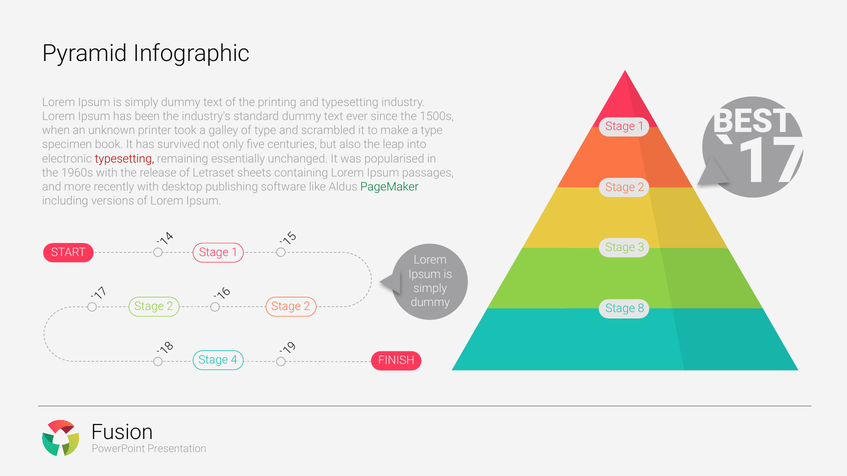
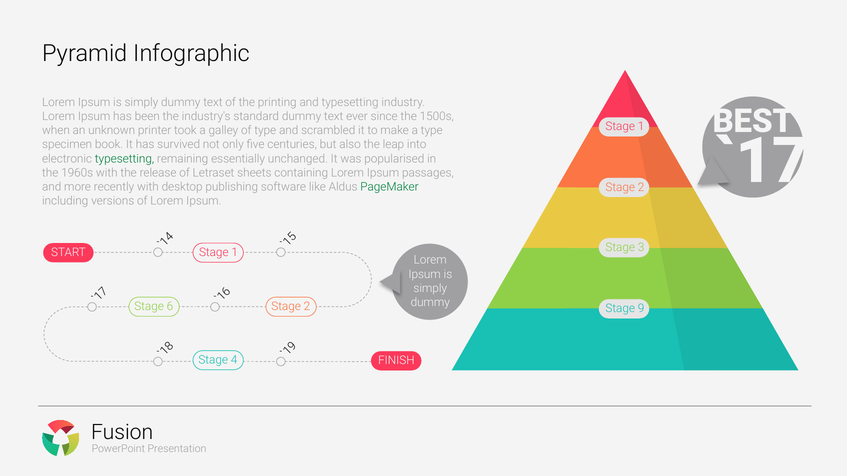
typesetting colour: red -> green (125, 159)
2: 2 -> 6 (170, 307)
Stage 8: 8 -> 9 (641, 309)
